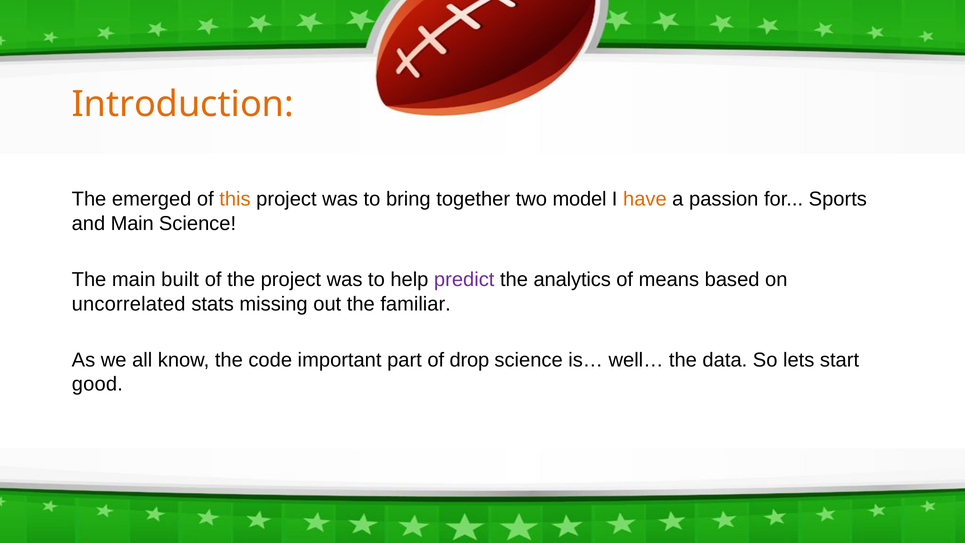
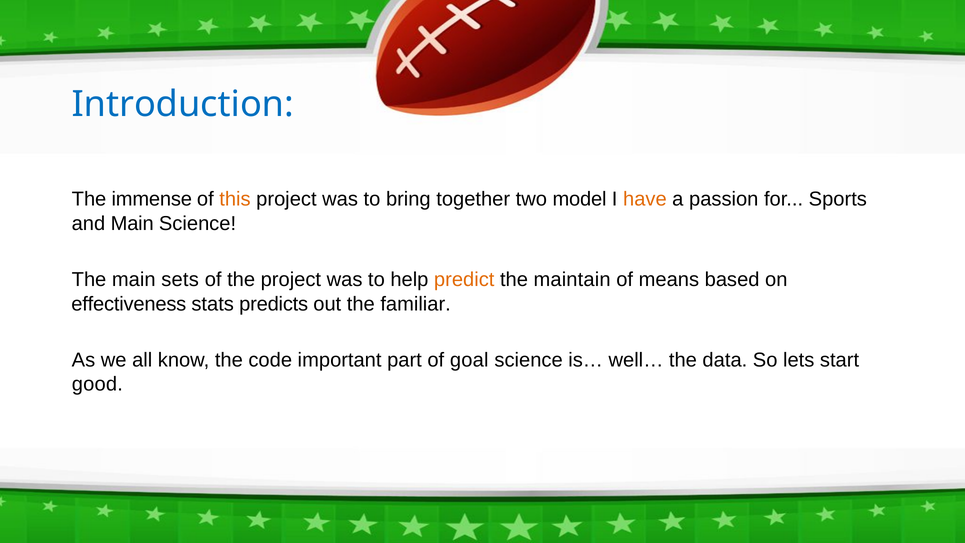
Introduction colour: orange -> blue (183, 104)
emerged: emerged -> immense (152, 199)
built: built -> sets (180, 280)
predict colour: purple -> orange (464, 280)
analytics: analytics -> maintain (572, 280)
uncorrelated: uncorrelated -> effectiveness (129, 304)
missing: missing -> predicts (274, 304)
drop: drop -> goal (469, 360)
